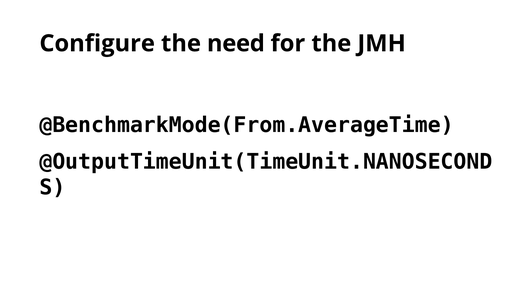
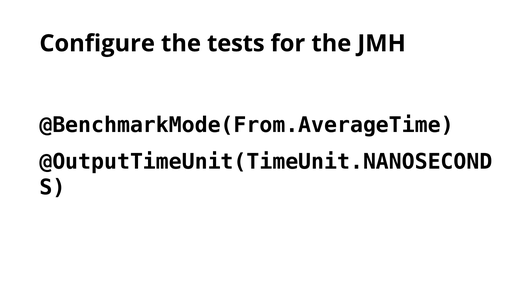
need: need -> tests (236, 43)
